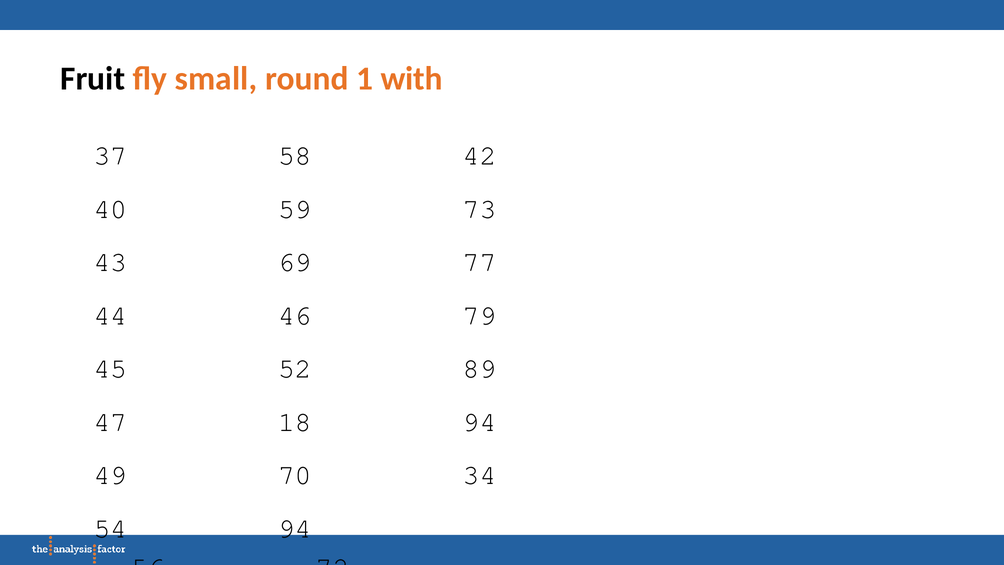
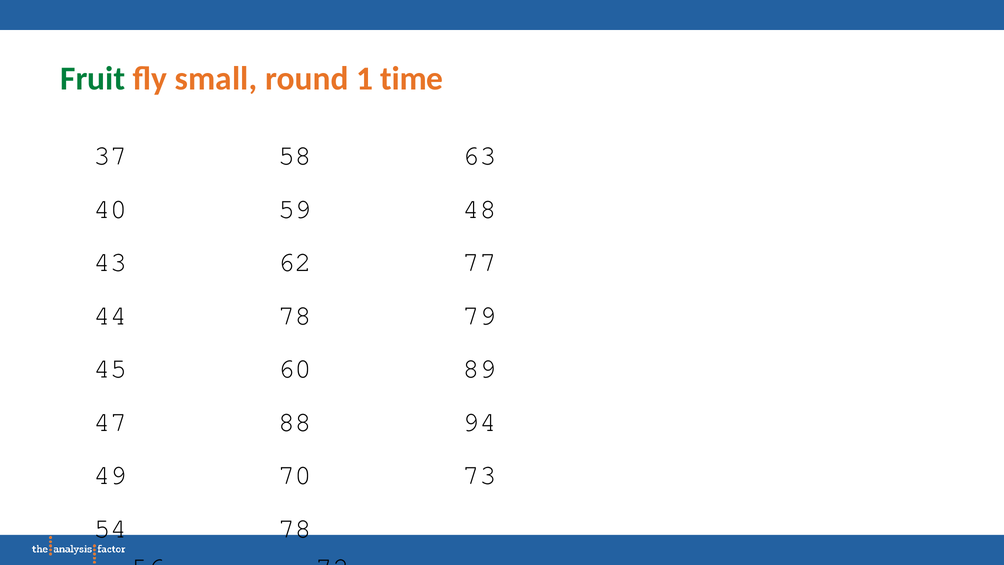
Fruit colour: black -> green (93, 79)
with: with -> time (412, 79)
42: 42 -> 63 (480, 156)
73: 73 -> 48 (480, 209)
69: 69 -> 62 (295, 262)
44 46: 46 -> 78 (295, 315)
52: 52 -> 60 (295, 368)
18: 18 -> 88 (295, 422)
34: 34 -> 73 (480, 475)
54 94: 94 -> 78 (295, 528)
